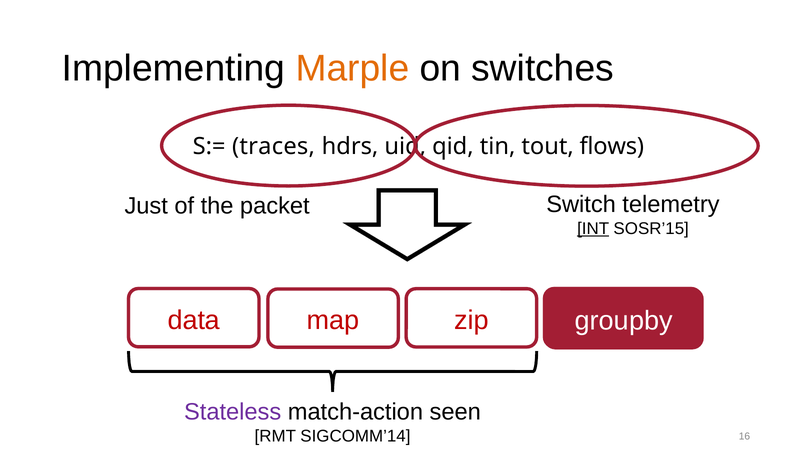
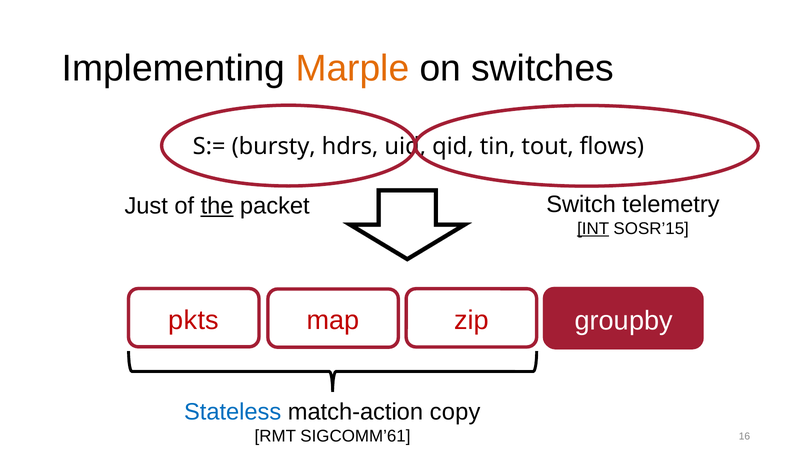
traces: traces -> bursty (274, 146)
the underline: none -> present (217, 206)
data: data -> pkts (194, 320)
Stateless colour: purple -> blue (233, 412)
seen: seen -> copy (455, 412)
SIGCOMM’14: SIGCOMM’14 -> SIGCOMM’61 (355, 436)
